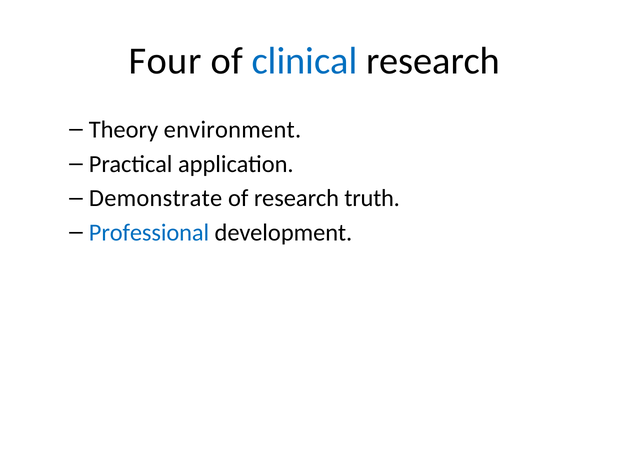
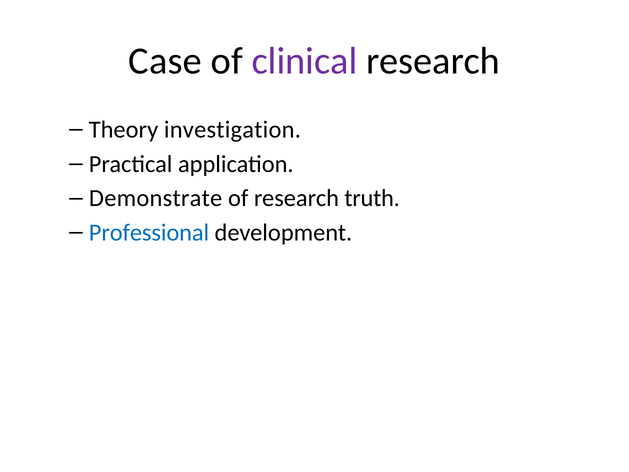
Four: Four -> Case (165, 61)
clinical colour: blue -> purple (305, 61)
environment: environment -> investigation (232, 130)
